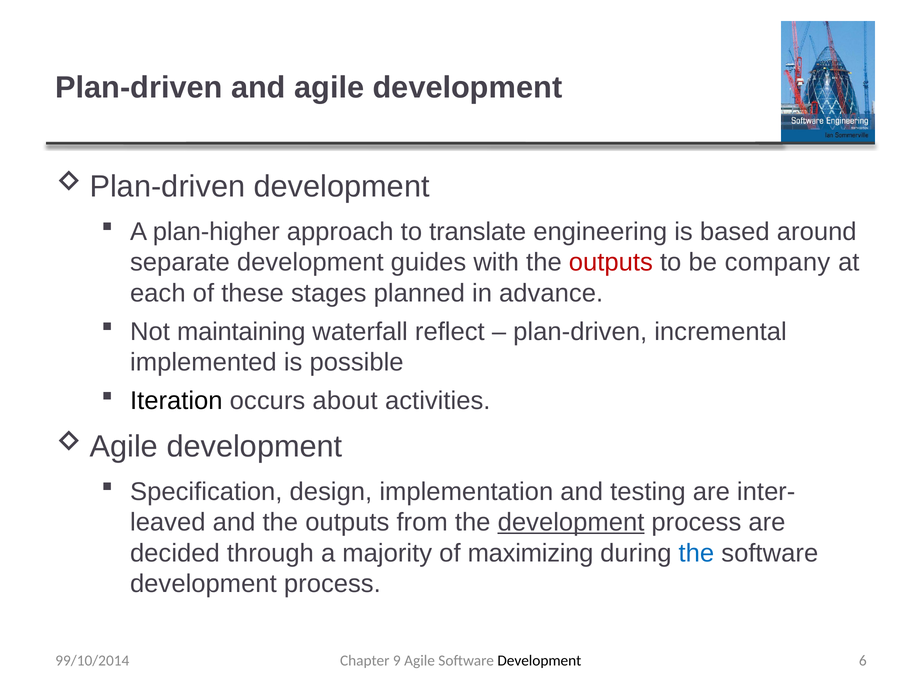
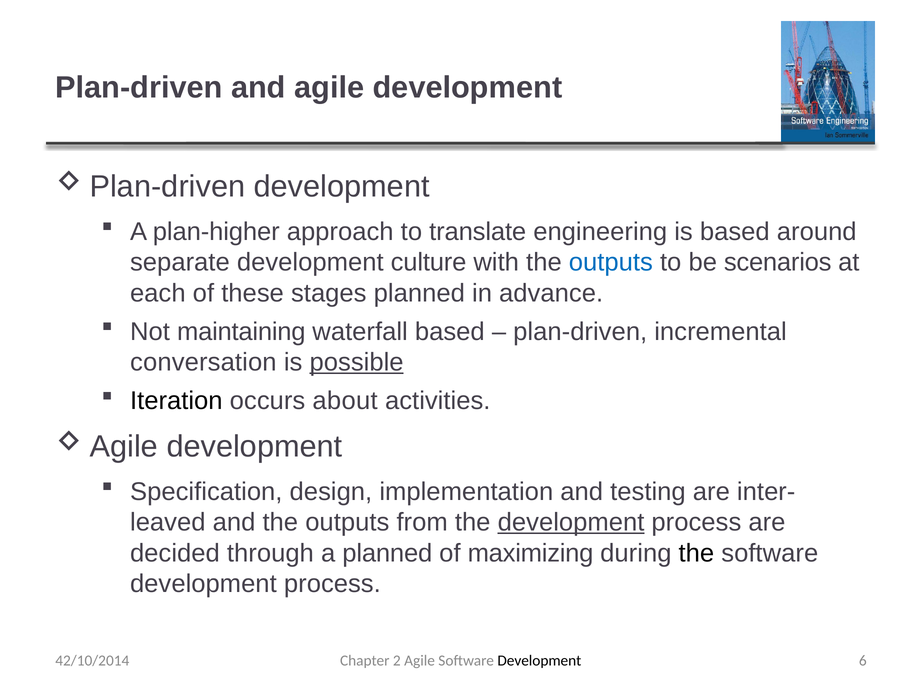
guides: guides -> culture (429, 262)
outputs colour: red -> blue (611, 262)
company: company -> scenarios (778, 262)
waterfall reflect: reflect -> based (450, 331)
implemented: implemented -> conversation (203, 362)
possible underline: none -> present (357, 362)
a majority: majority -> planned (387, 553)
the colour: blue -> black (696, 553)
99/10/2014: 99/10/2014 -> 42/10/2014 (92, 660)
9: 9 -> 2 (397, 660)
